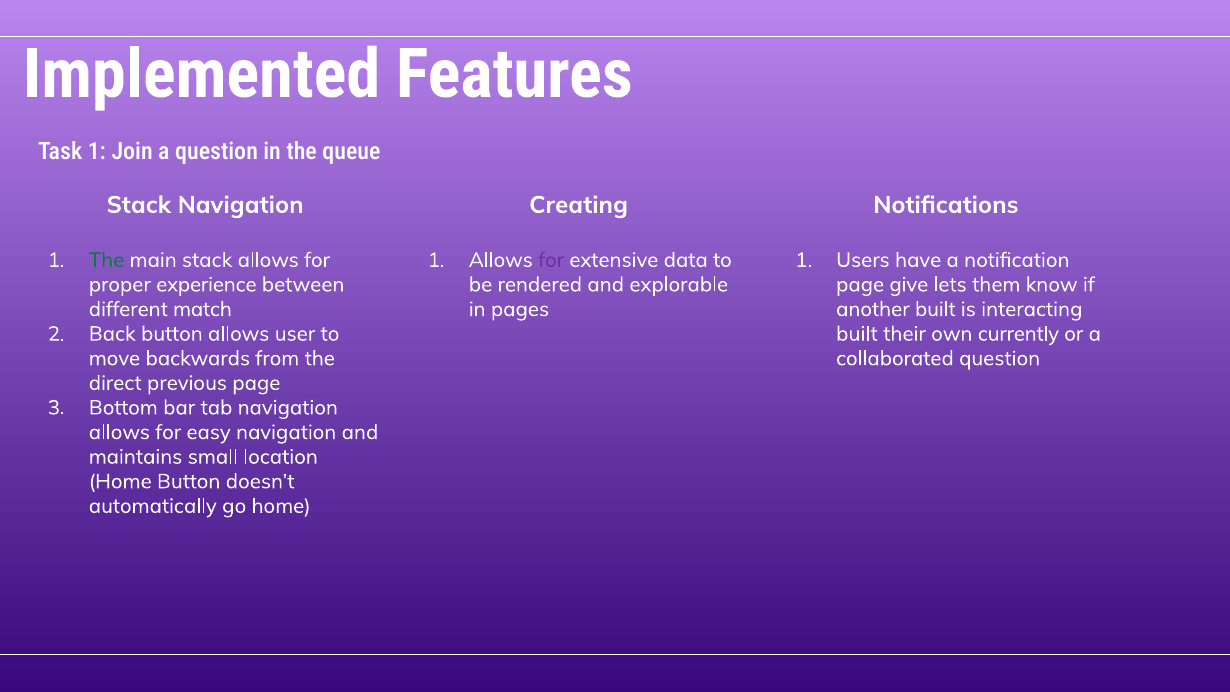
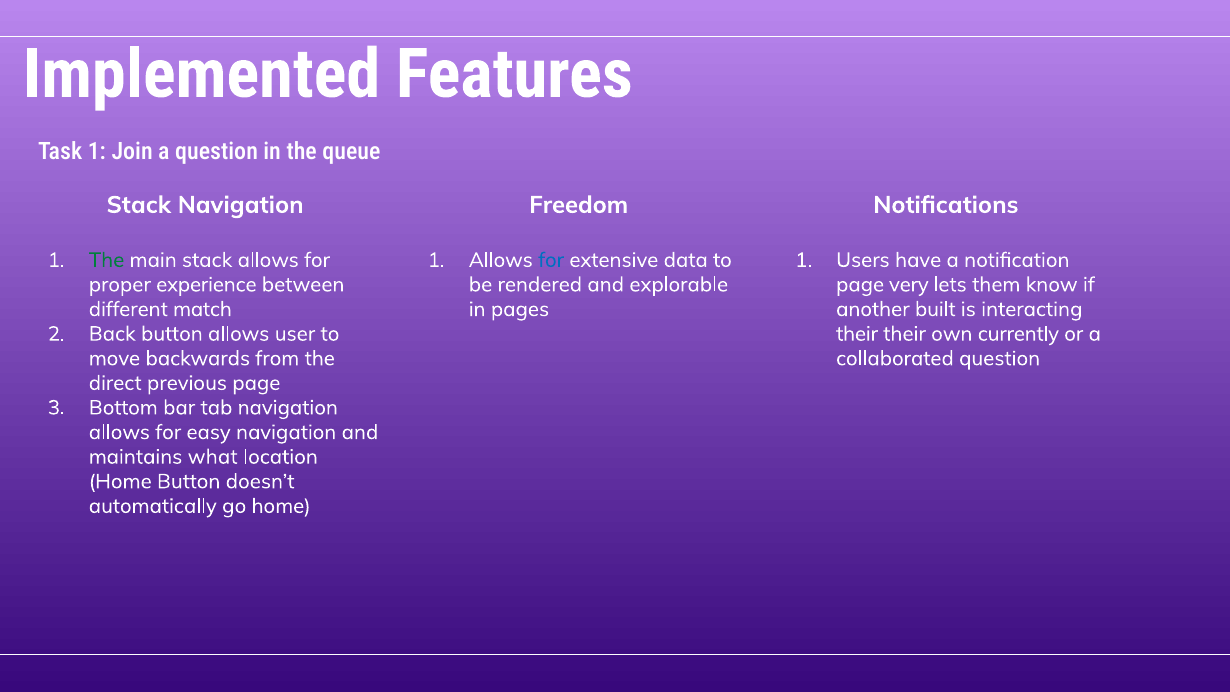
Creating: Creating -> Freedom (579, 205)
for colour: purple -> blue (551, 260)
give: give -> very (909, 285)
built: built -> their (857, 334)
small: small -> what (213, 457)
